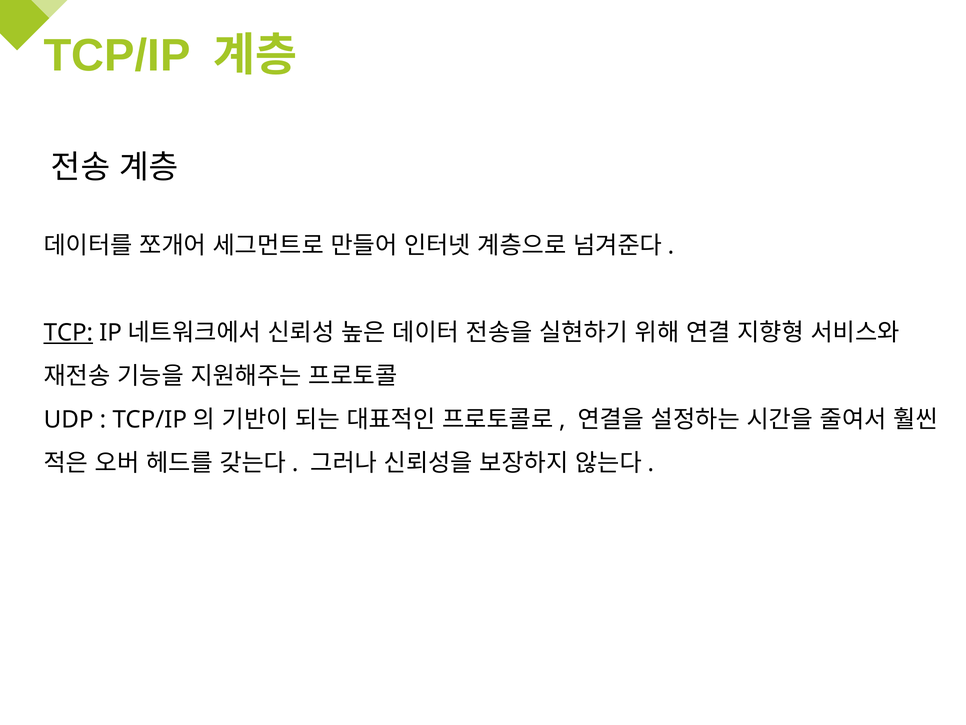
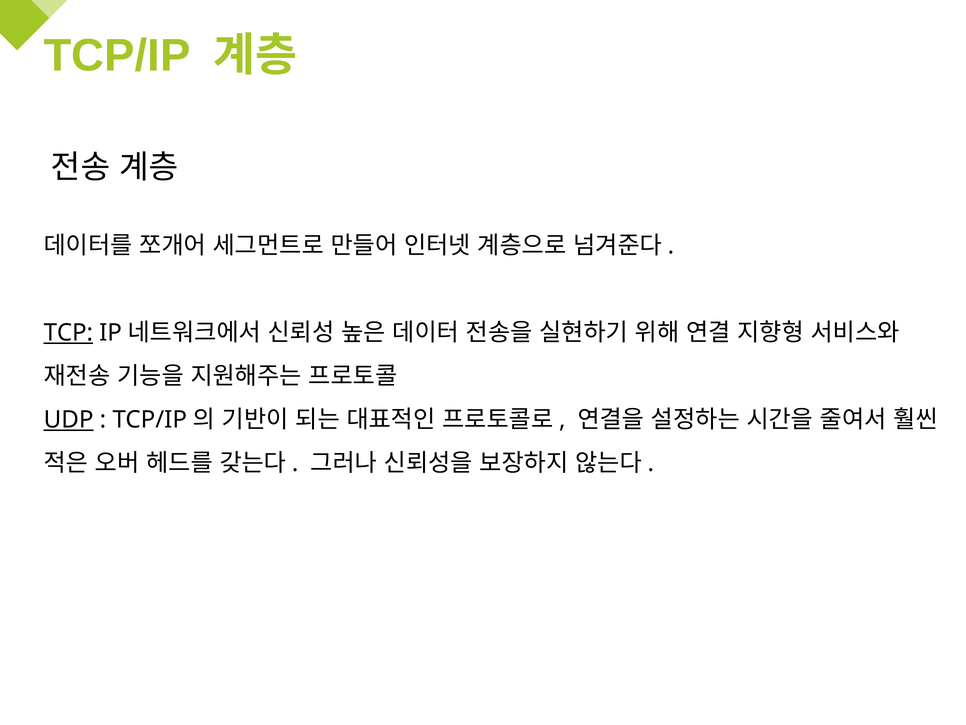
UDP underline: none -> present (69, 419)
